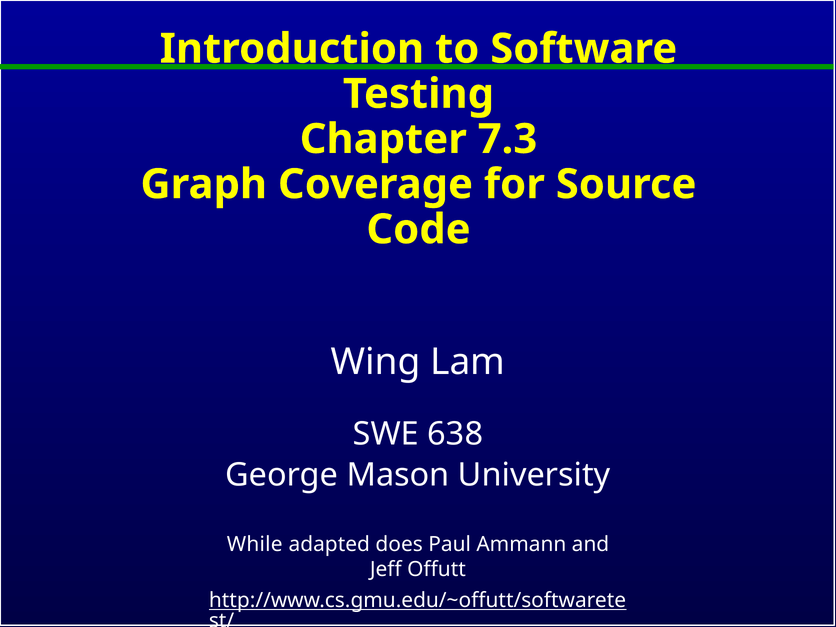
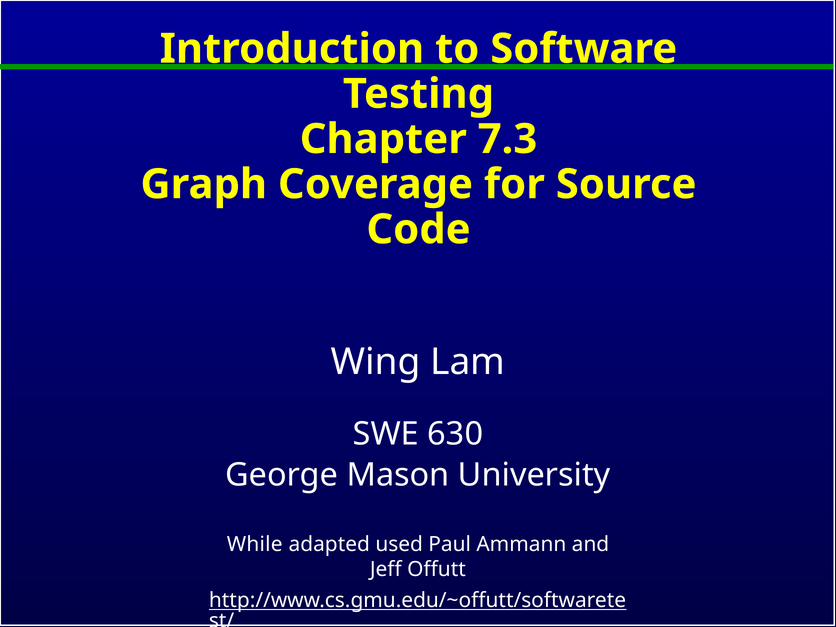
638: 638 -> 630 (455, 434)
does: does -> used (399, 544)
